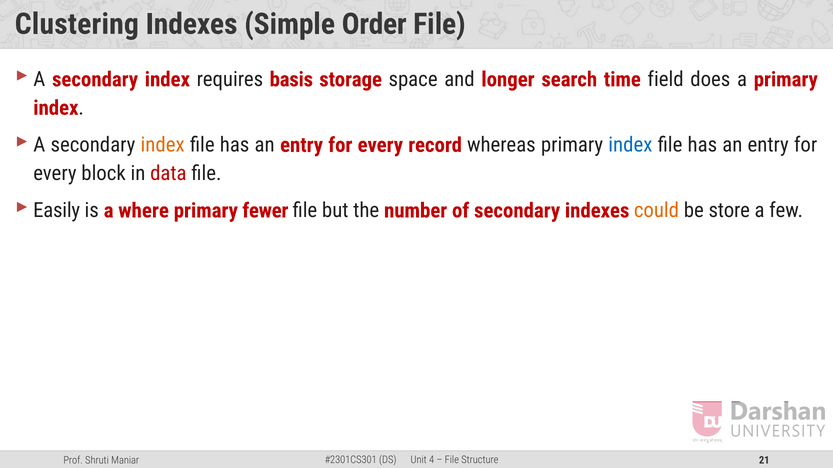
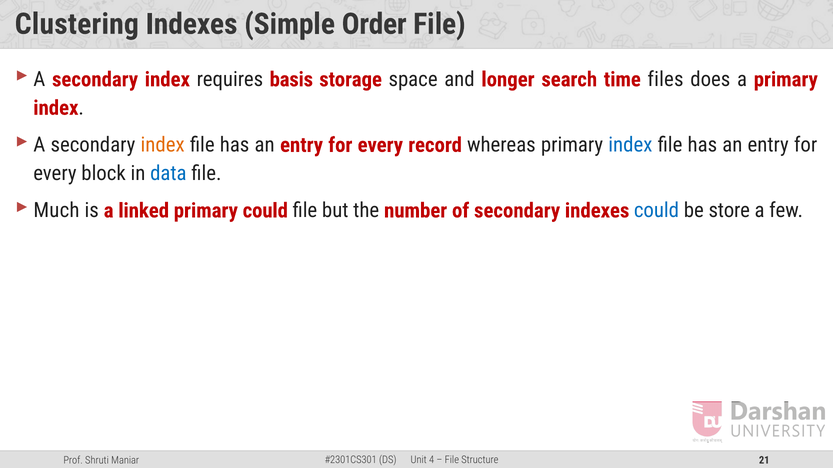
field: field -> files (665, 80)
data colour: red -> blue (168, 174)
Easily: Easily -> Much (56, 211)
where: where -> linked (144, 211)
primary fewer: fewer -> could (265, 211)
could colour: orange -> blue (656, 211)
